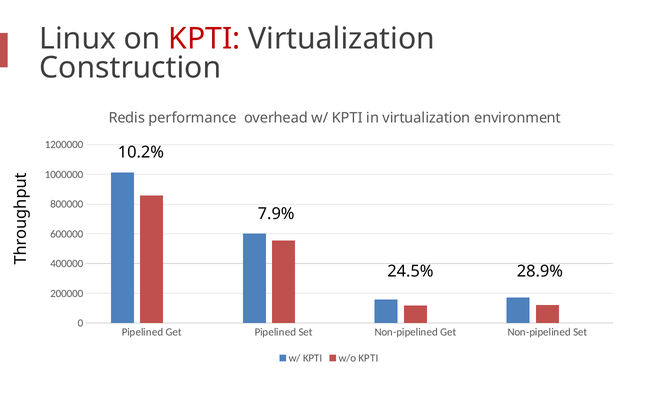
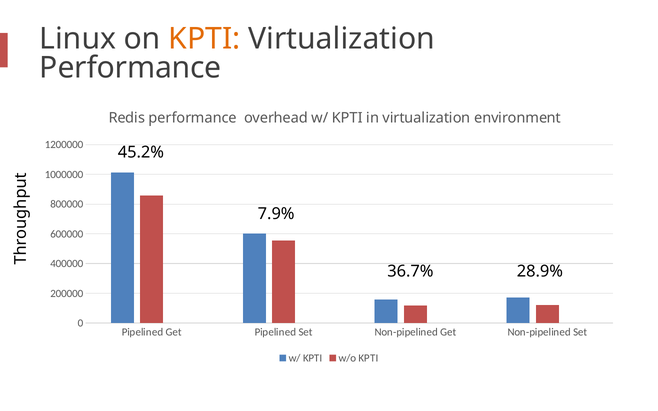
KPTI colour: red -> orange (204, 39)
Construction: Construction -> Performance (130, 68)
10.2%: 10.2% -> 45.2% (141, 152)
24.5%: 24.5% -> 36.7% (410, 272)
